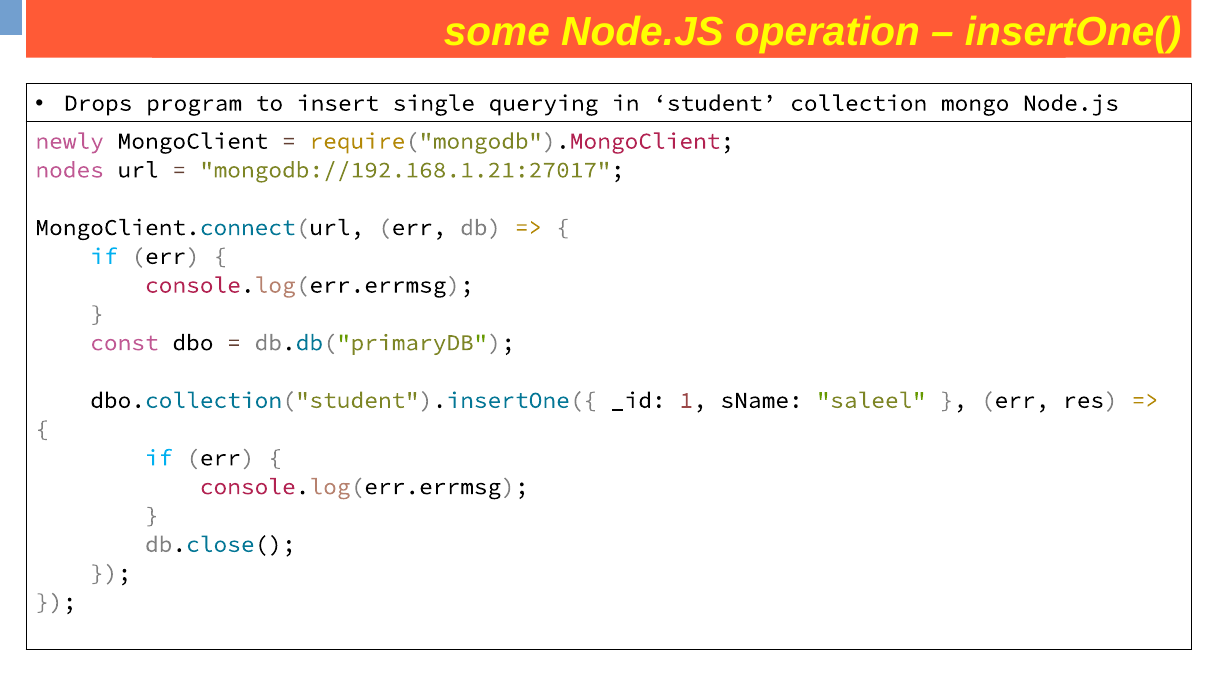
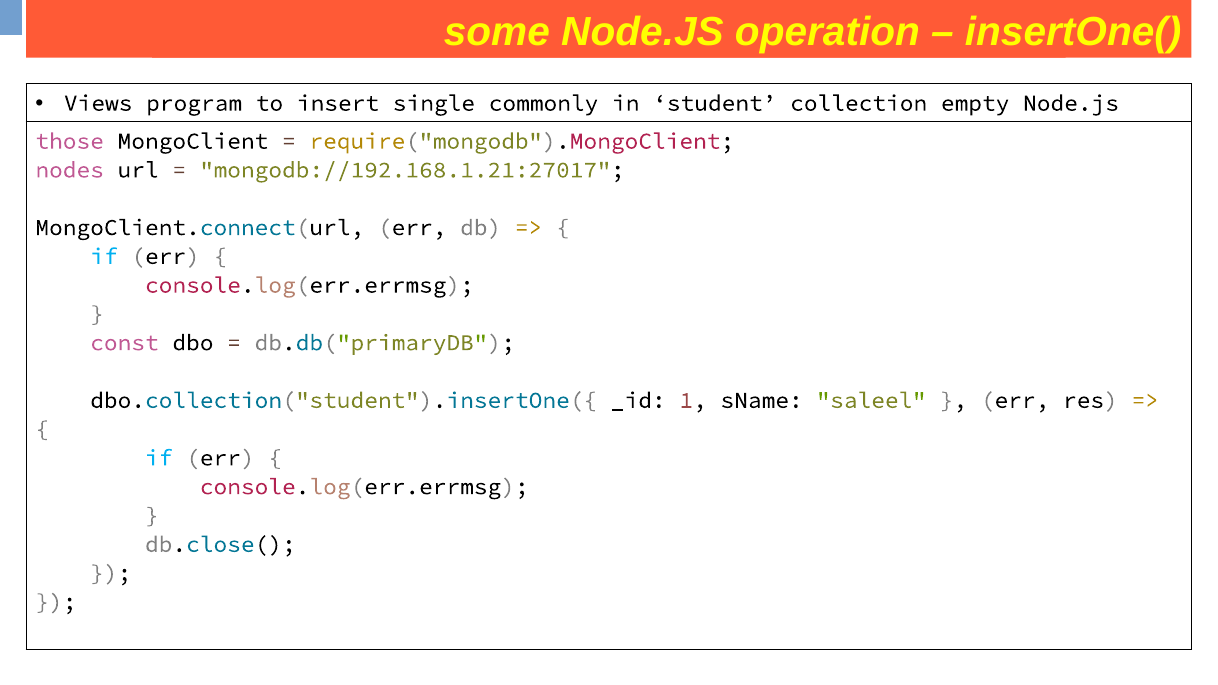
Drops: Drops -> Views (98, 103)
querying: querying -> commonly (544, 103)
mongo: mongo -> empty (975, 103)
newly: newly -> those (70, 141)
